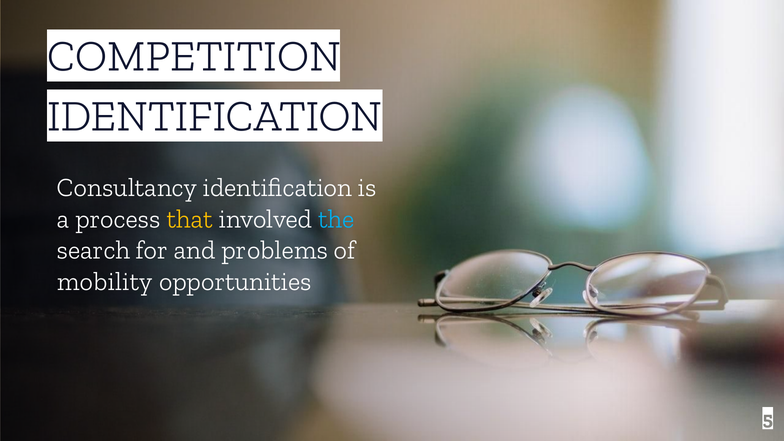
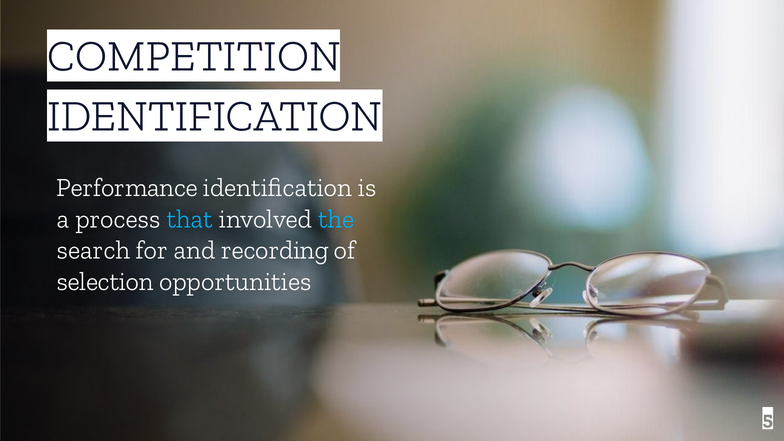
Consultancy: Consultancy -> Performance (127, 188)
that colour: yellow -> light blue (190, 219)
problems: problems -> recording (275, 250)
mobility: mobility -> selection (105, 282)
